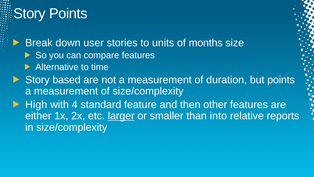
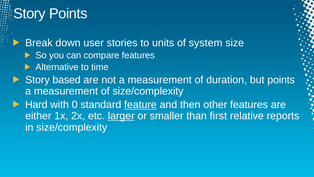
months: months -> system (206, 43)
High: High -> Hard (36, 104)
4: 4 -> 0 (75, 104)
feature underline: none -> present (140, 104)
into: into -> first (218, 116)
